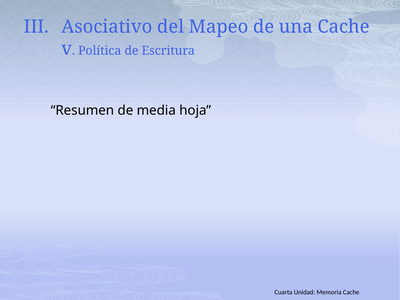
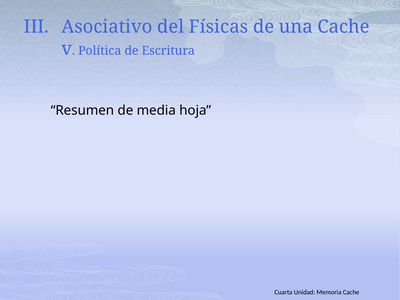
Mapeo: Mapeo -> Físicas (218, 27)
